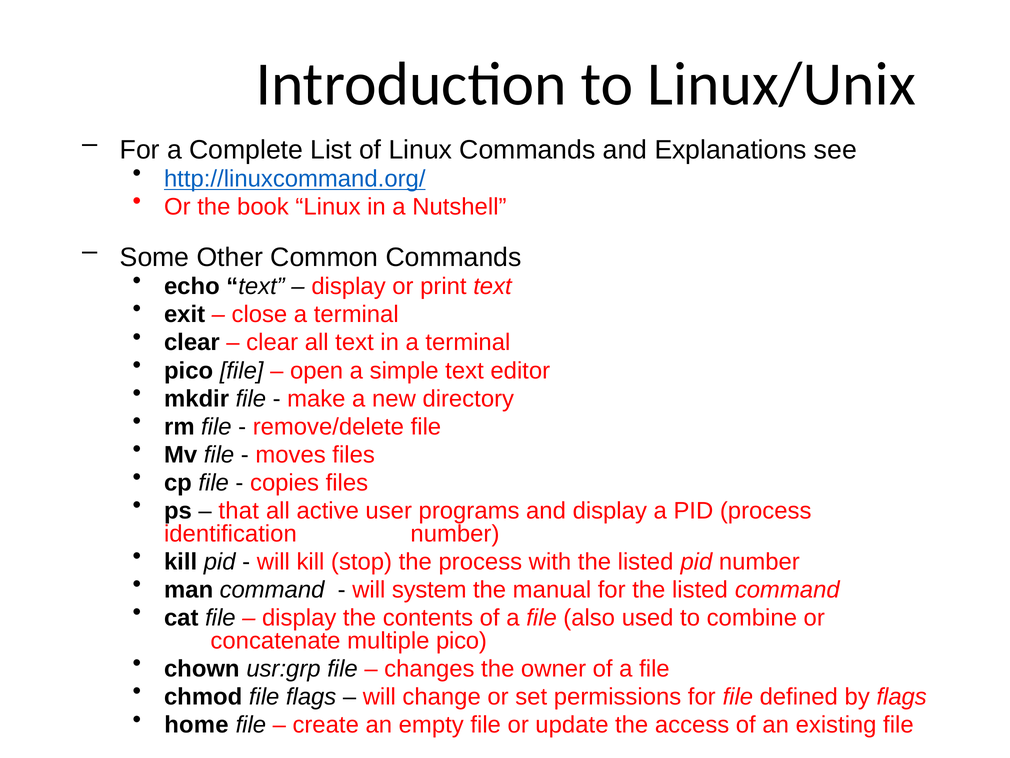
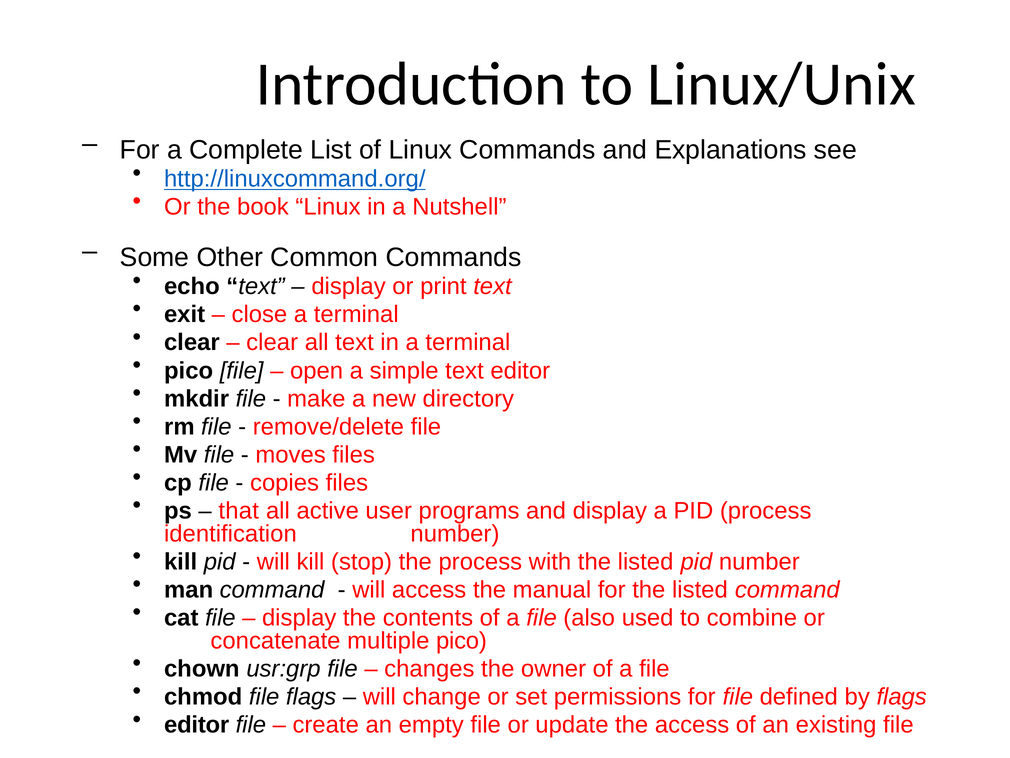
will system: system -> access (429, 590)
home: home -> editor (197, 725)
